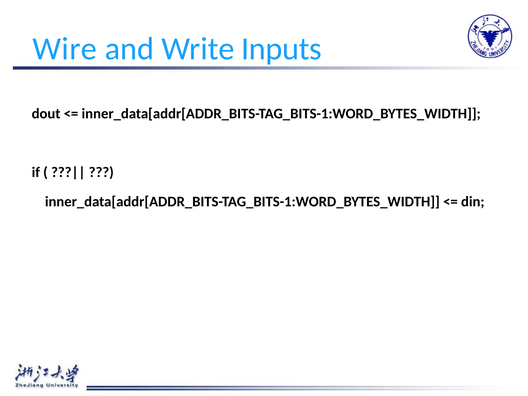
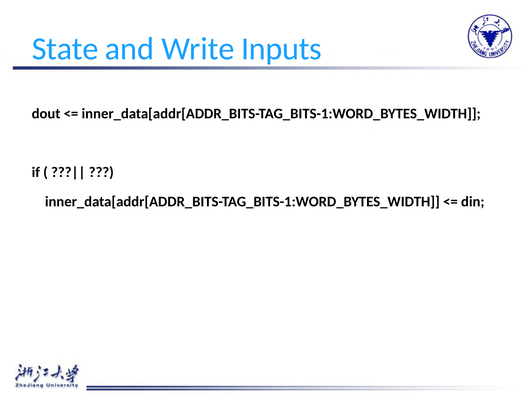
Wire: Wire -> State (65, 49)
